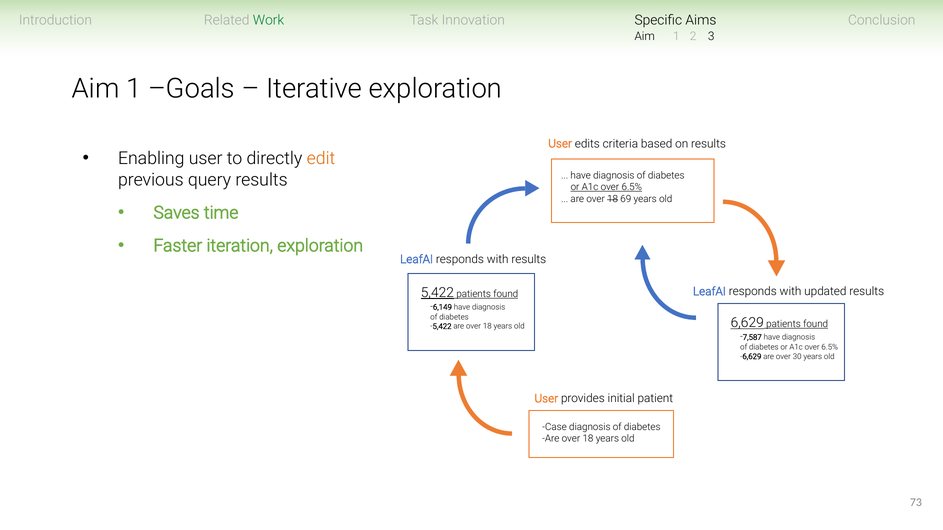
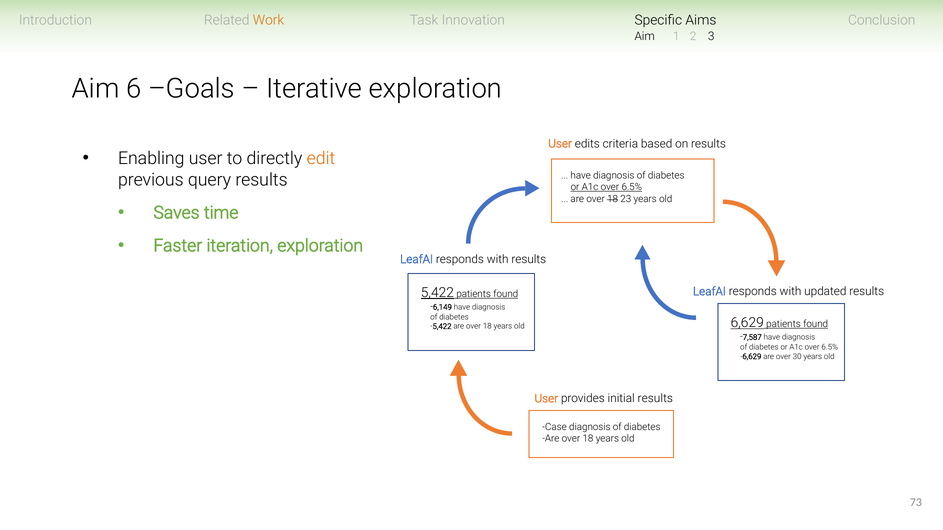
Work colour: green -> orange (268, 20)
1: 1 -> 6 (134, 89)
69: 69 -> 23 (626, 199)
initial patient: patient -> results (655, 399)
